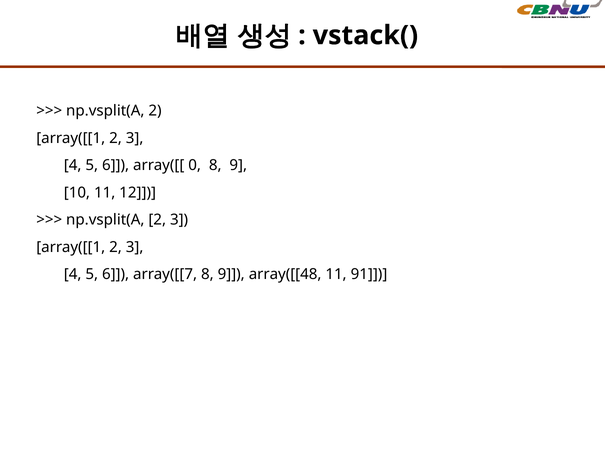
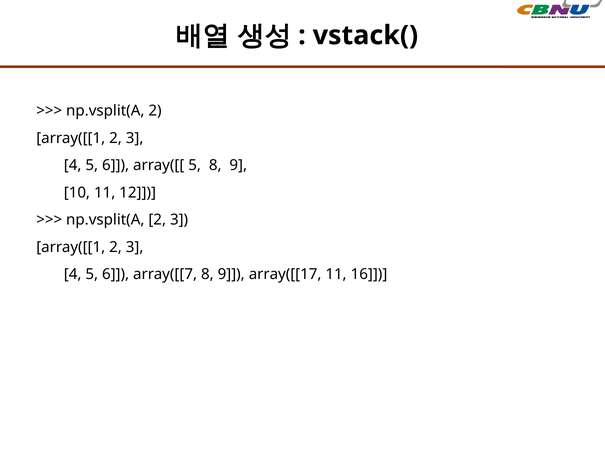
array([[ 0: 0 -> 5 (195, 165)
array([[48: array([[48 -> array([[17 (285, 274)
91: 91 -> 16 (369, 274)
